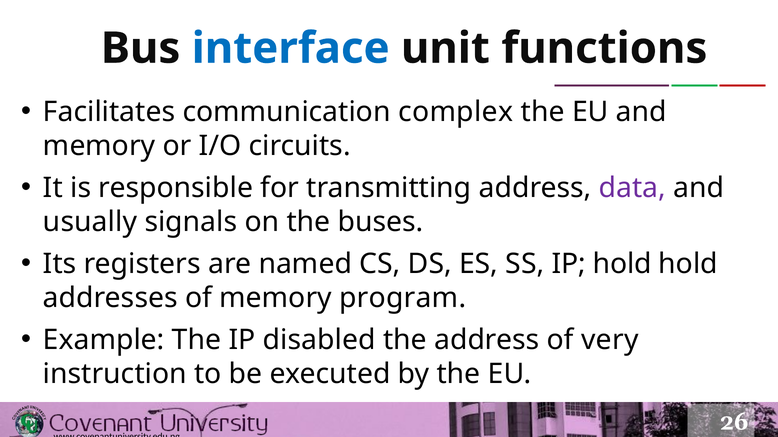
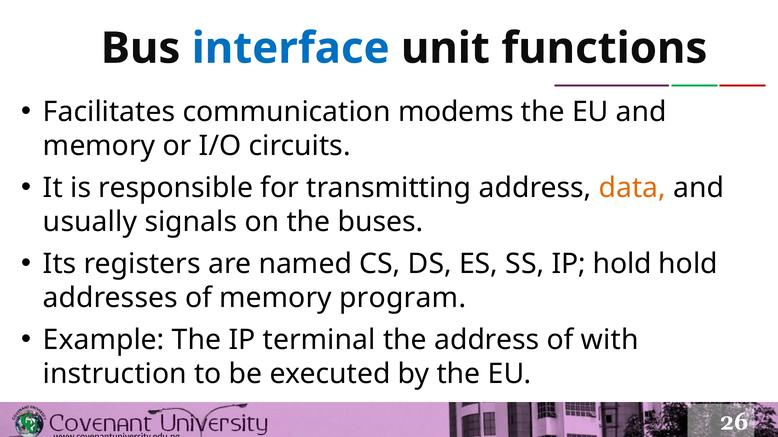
complex: complex -> modems (456, 112)
data colour: purple -> orange (632, 188)
disabled: disabled -> terminal (319, 341)
very: very -> with (610, 341)
